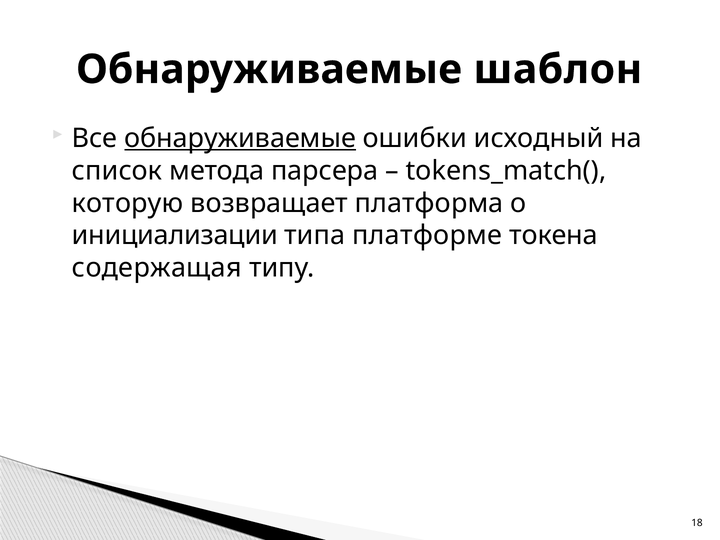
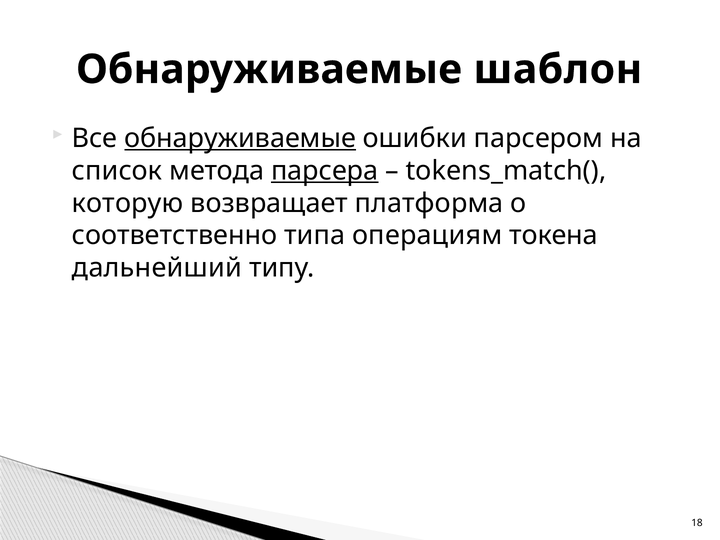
исходный: исходный -> парсером (539, 138)
парсера underline: none -> present (325, 171)
инициализации: инициализации -> соответственно (175, 236)
платформе: платформе -> операциям (427, 236)
содержащая: содержащая -> дальнейший (157, 268)
